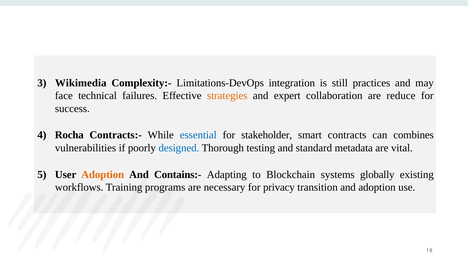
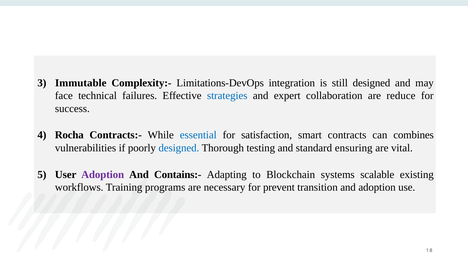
Wikimedia: Wikimedia -> Immutable (81, 83)
still practices: practices -> designed (371, 83)
strategies colour: orange -> blue (227, 96)
stakeholder: stakeholder -> satisfaction (267, 135)
metadata: metadata -> ensuring (354, 148)
Adoption colour: orange -> purple (103, 175)
globally: globally -> scalable (377, 175)
privacy: privacy -> prevent (279, 188)
